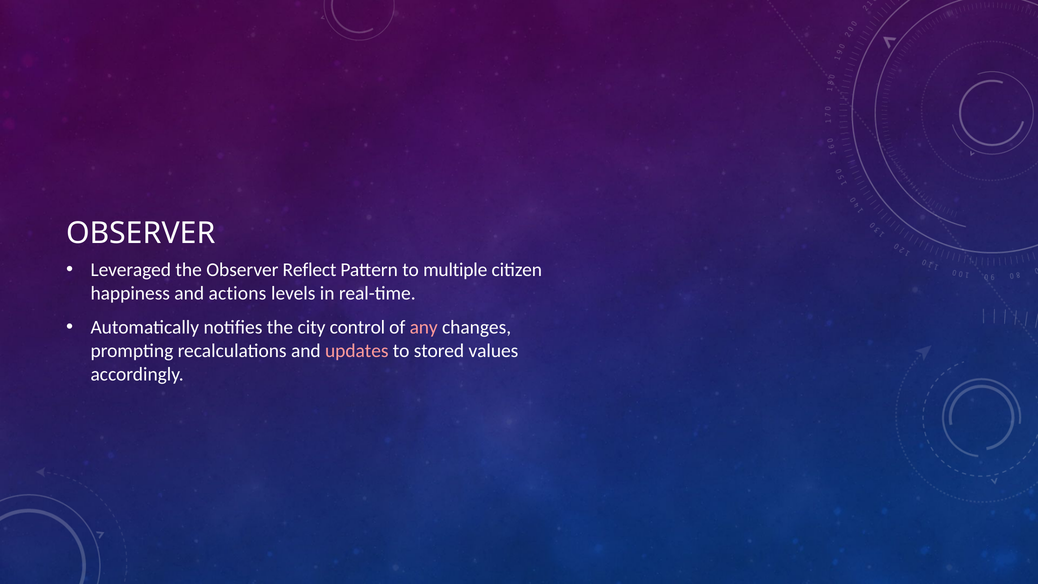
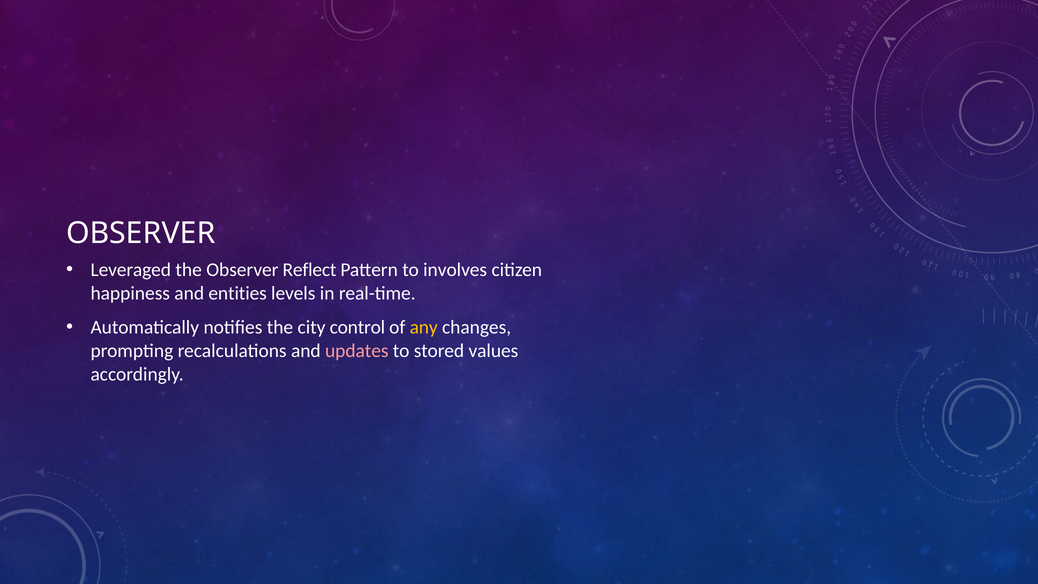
multiple: multiple -> involves (455, 270)
actions: actions -> entities (238, 293)
any colour: pink -> yellow (424, 327)
